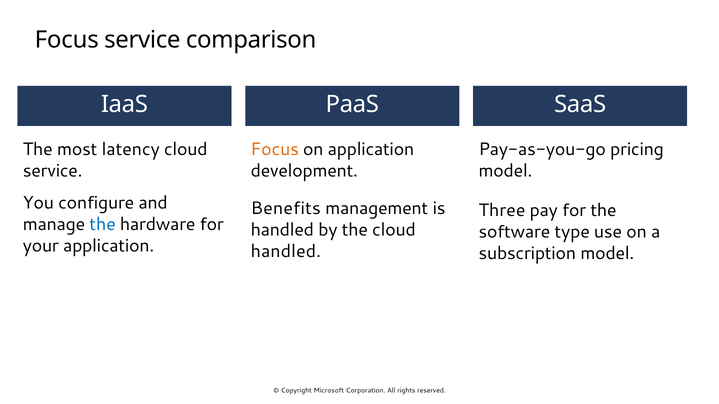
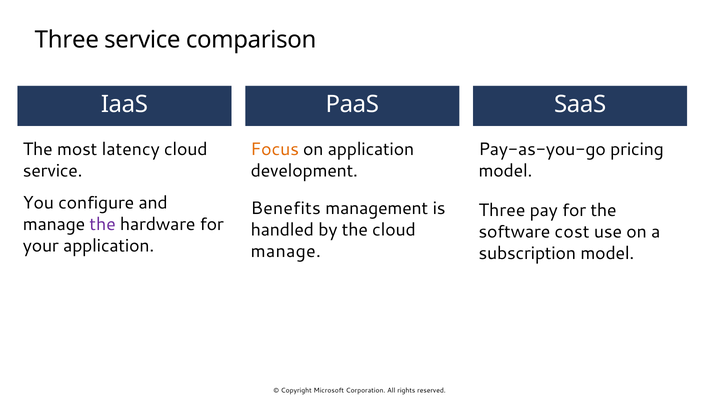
Focus: Focus -> Three (67, 40)
the colour: blue -> purple (103, 225)
type: type -> cost (572, 232)
handled: handled -> manage (286, 252)
